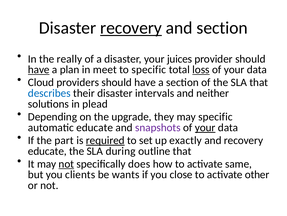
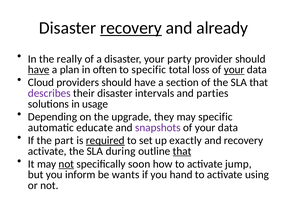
and section: section -> already (222, 28)
juices: juices -> party (179, 59)
meet: meet -> often (105, 69)
loss underline: present -> none (201, 69)
your underline: none -> present (234, 69)
describes colour: blue -> purple (49, 93)
neither: neither -> parties (213, 93)
plead: plead -> usage (95, 104)
your underline: present -> none (205, 127)
educate: educate -> activate (47, 151)
that underline: none -> present (182, 151)
does: does -> soon (139, 163)
same: same -> jump (238, 163)
clients: clients -> inform (80, 174)
close: close -> hand (181, 174)
other: other -> using (257, 174)
